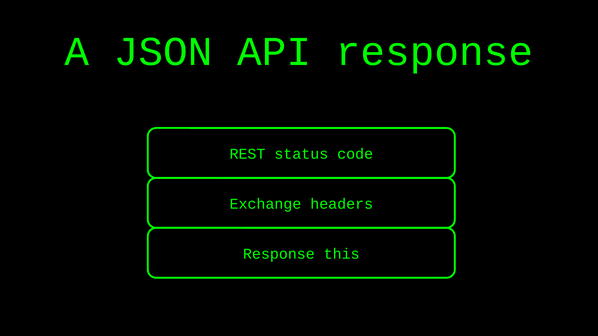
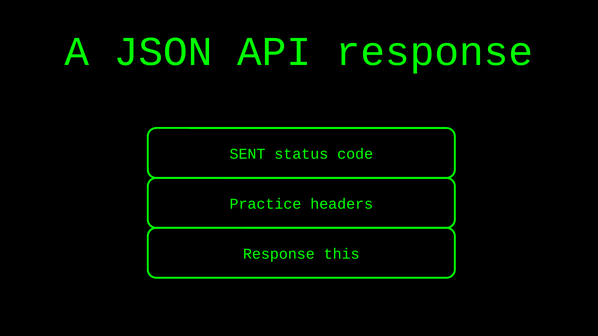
REST: REST -> SENT (247, 154)
Exchange: Exchange -> Practice (265, 204)
